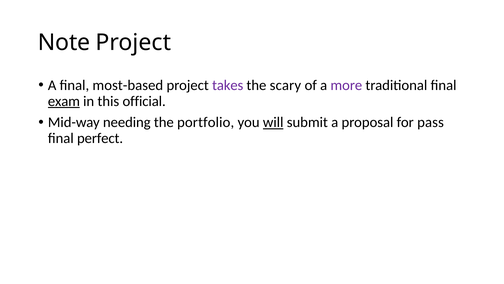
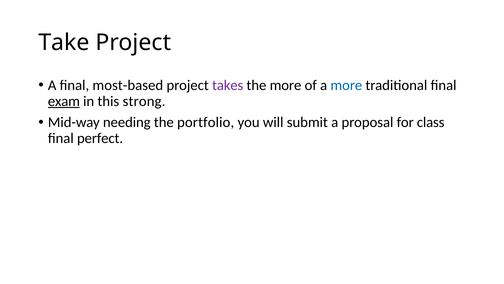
Note: Note -> Take (64, 42)
the scary: scary -> more (286, 85)
more colour: purple -> blue (346, 85)
official: official -> strong (144, 101)
will underline: present -> none (273, 122)
pass: pass -> class (431, 122)
